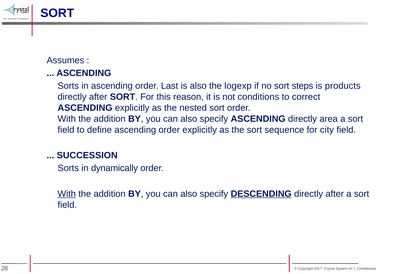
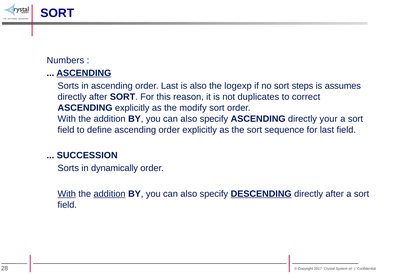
Assumes: Assumes -> Numbers (65, 60)
ASCENDING underline: none -> present (84, 73)
products: products -> assumes (343, 86)
conditions: conditions -> duplicates (258, 97)
nested: nested -> modify (193, 108)
area: area -> your (329, 119)
for city: city -> last (327, 130)
addition underline: none -> present (110, 194)
